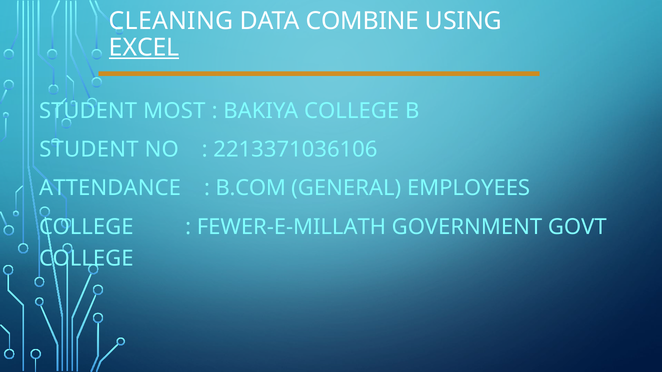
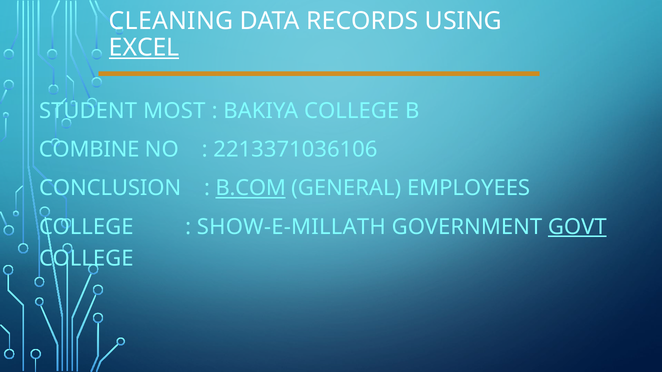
COMBINE: COMBINE -> RECORDS (362, 21)
STUDENT: STUDENT -> COMBINE (89, 150)
ATTENDANCE: ATTENDANCE -> CONCLUSION (110, 188)
B.COM underline: none -> present (251, 188)
FEWER-E-MILLATH: FEWER-E-MILLATH -> SHOW-E-MILLATH (291, 227)
GOVT underline: none -> present (577, 227)
